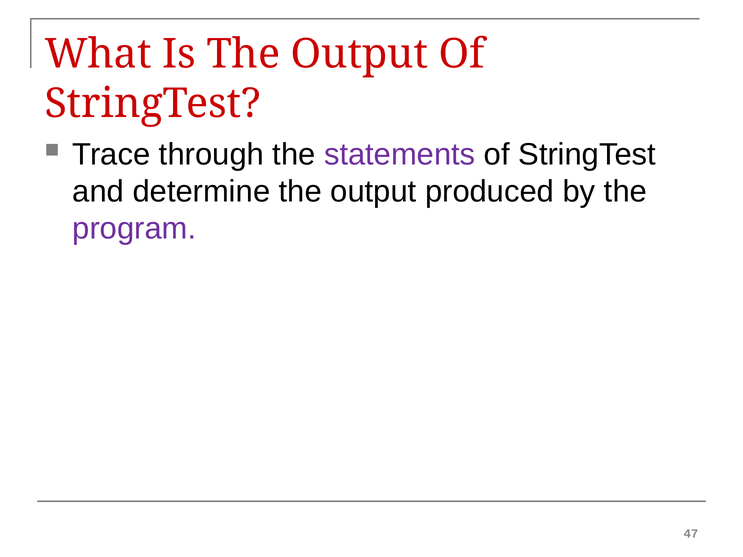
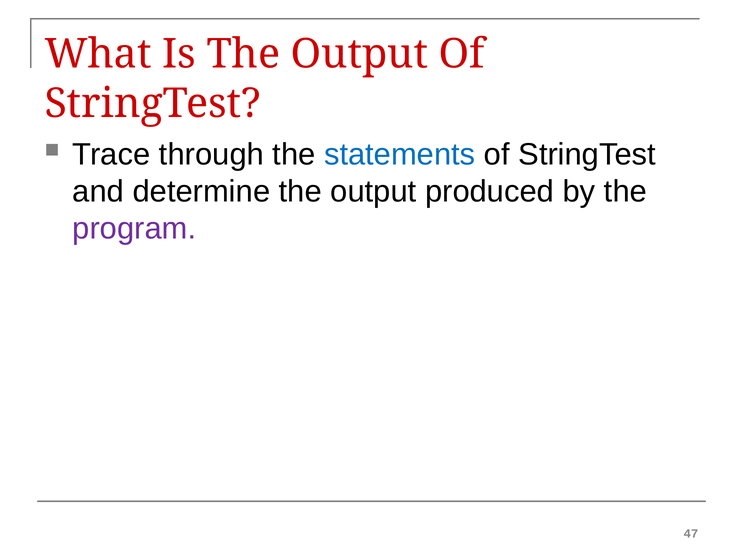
statements colour: purple -> blue (400, 154)
